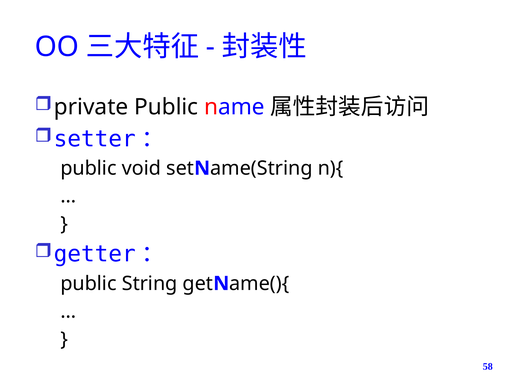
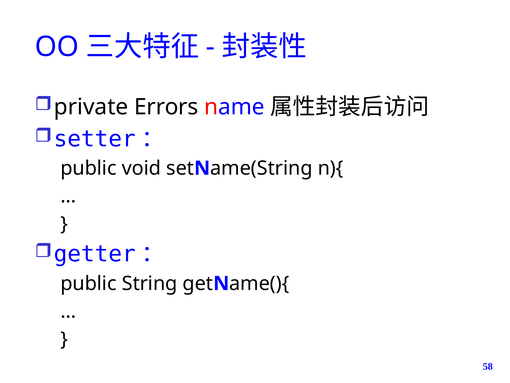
private Public: Public -> Errors (166, 107)
